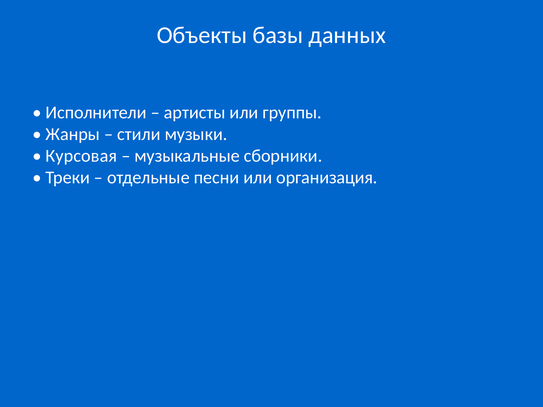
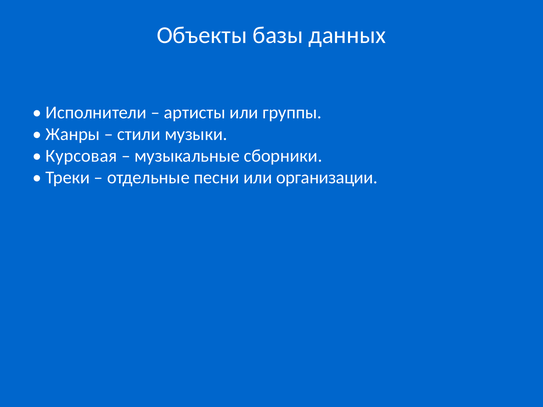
организация: организация -> организации (327, 178)
